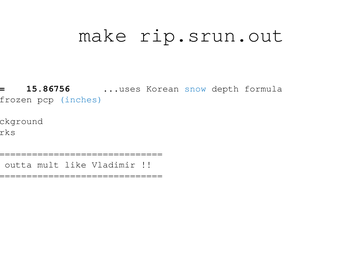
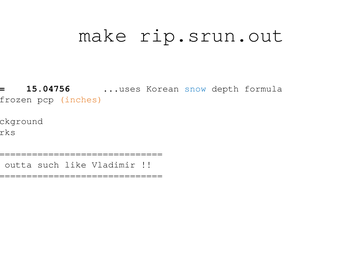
15.86756: 15.86756 -> 15.04756 (48, 89)
inches colour: blue -> orange (81, 100)
mult: mult -> such (48, 165)
